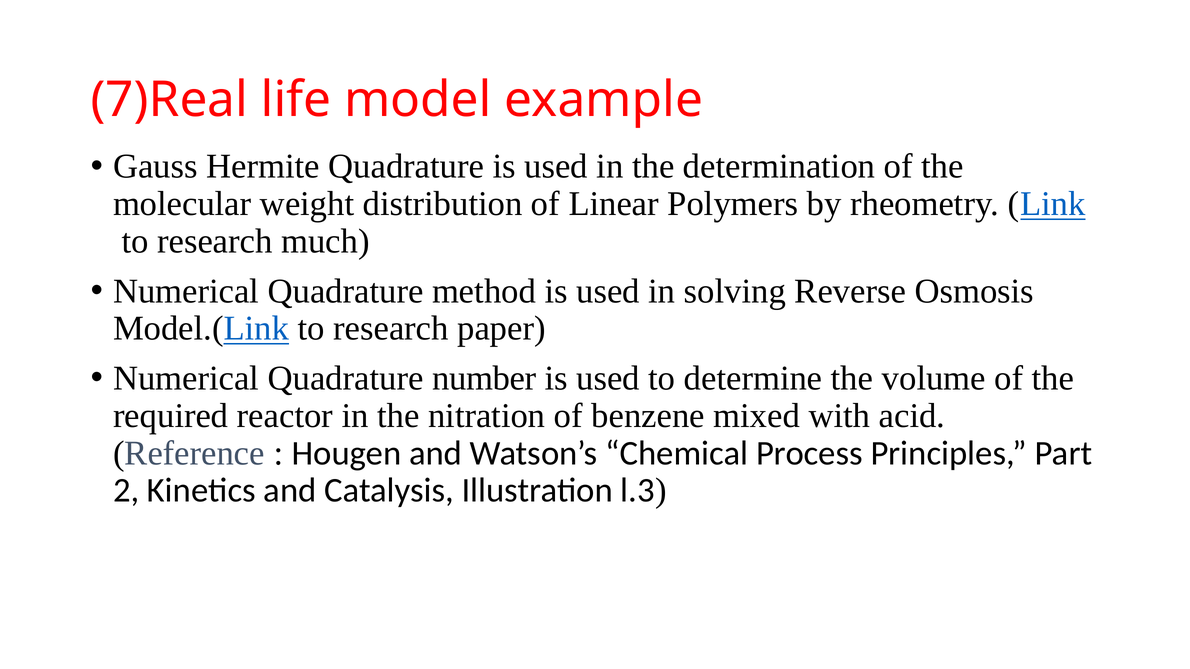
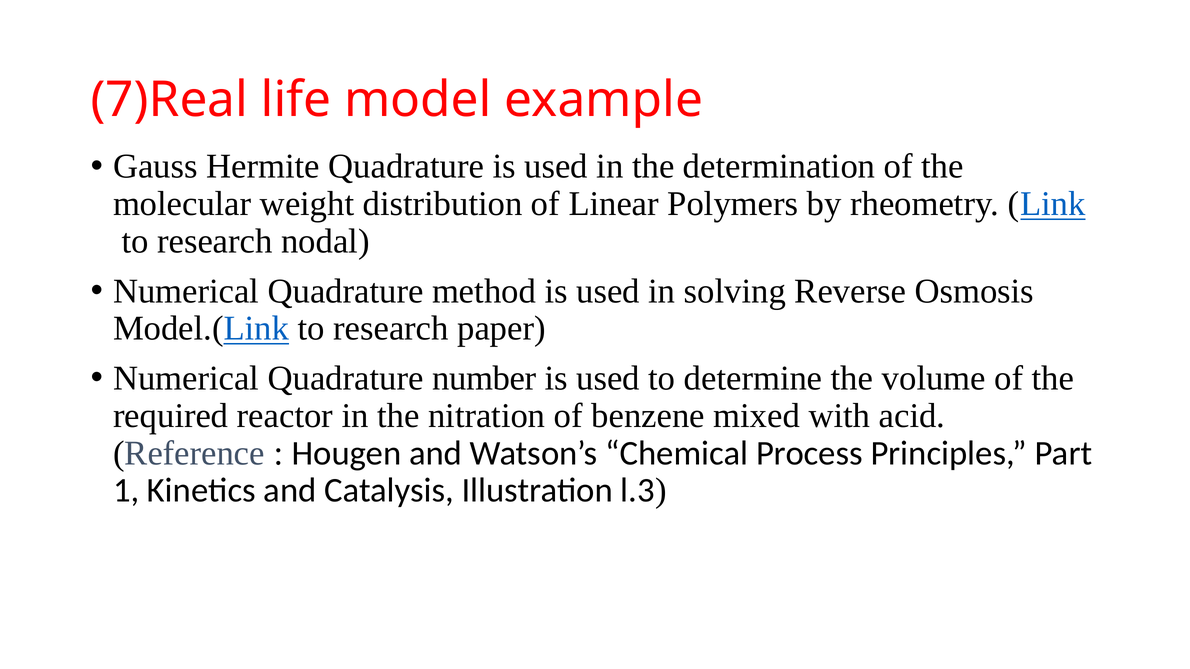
much: much -> nodal (325, 241)
2: 2 -> 1 (126, 491)
